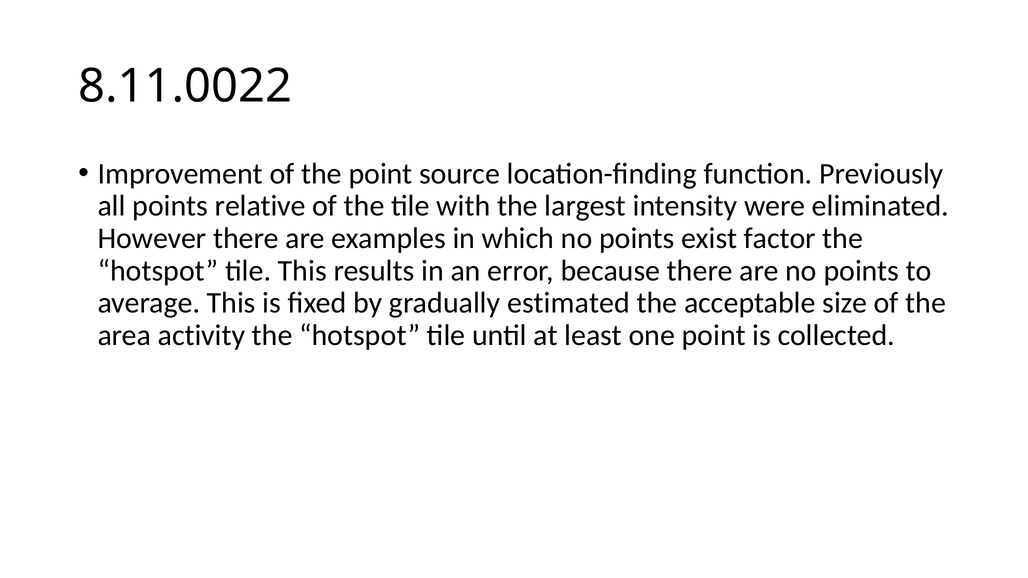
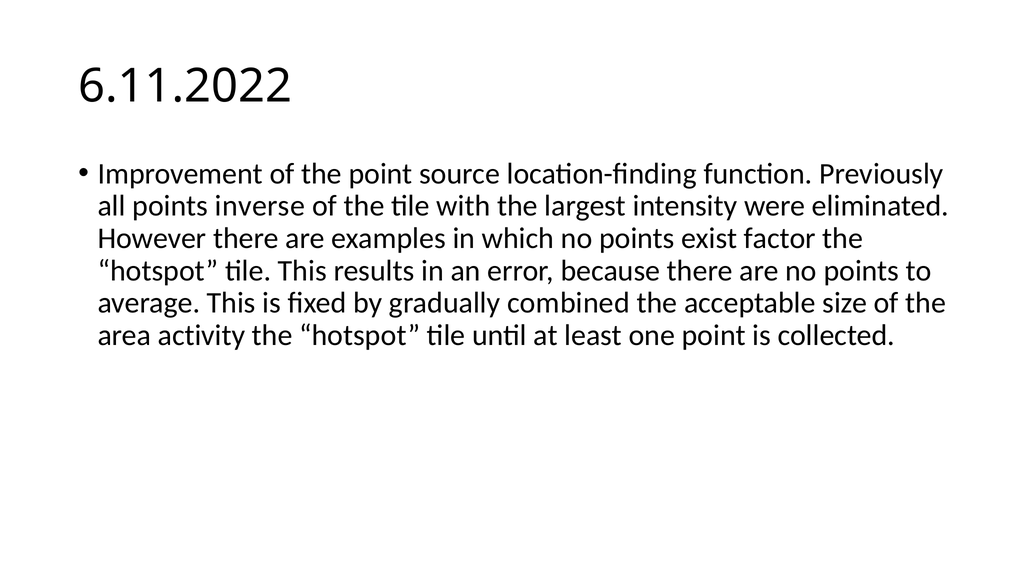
8.11.0022: 8.11.0022 -> 6.11.2022 (185, 86)
relative: relative -> inverse (260, 206)
estimated: estimated -> combined (568, 303)
